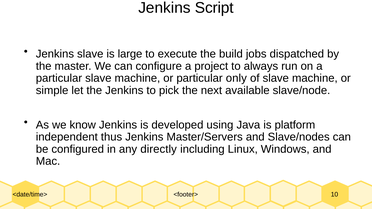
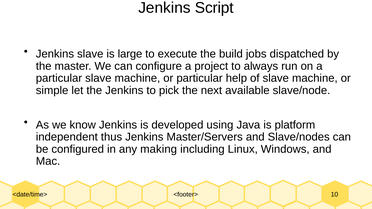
only: only -> help (236, 78)
directly: directly -> making (159, 149)
